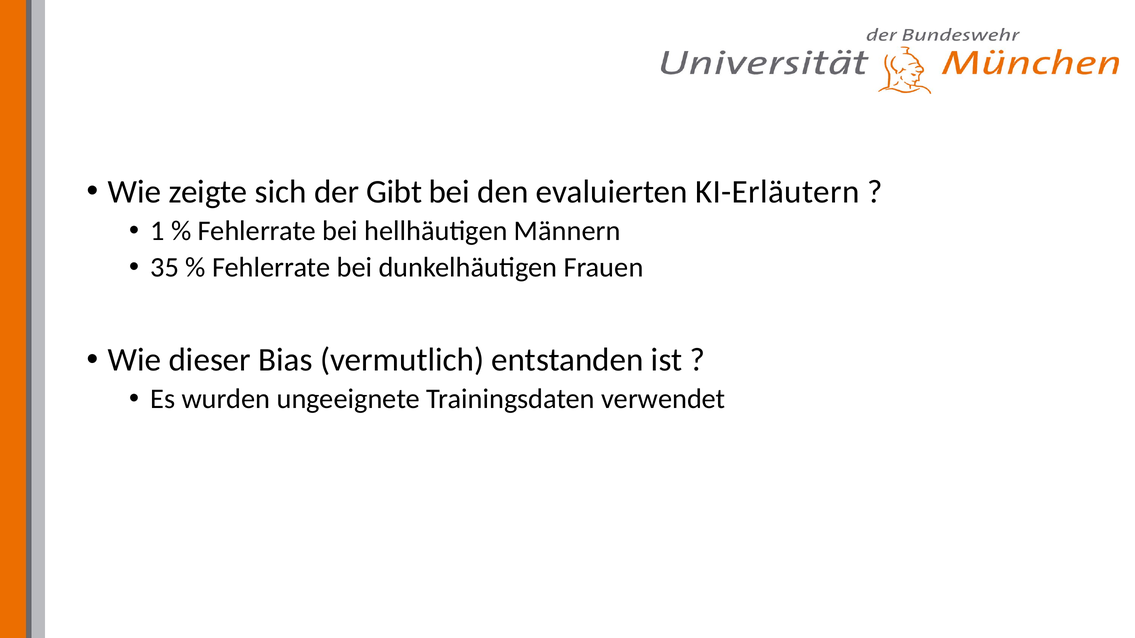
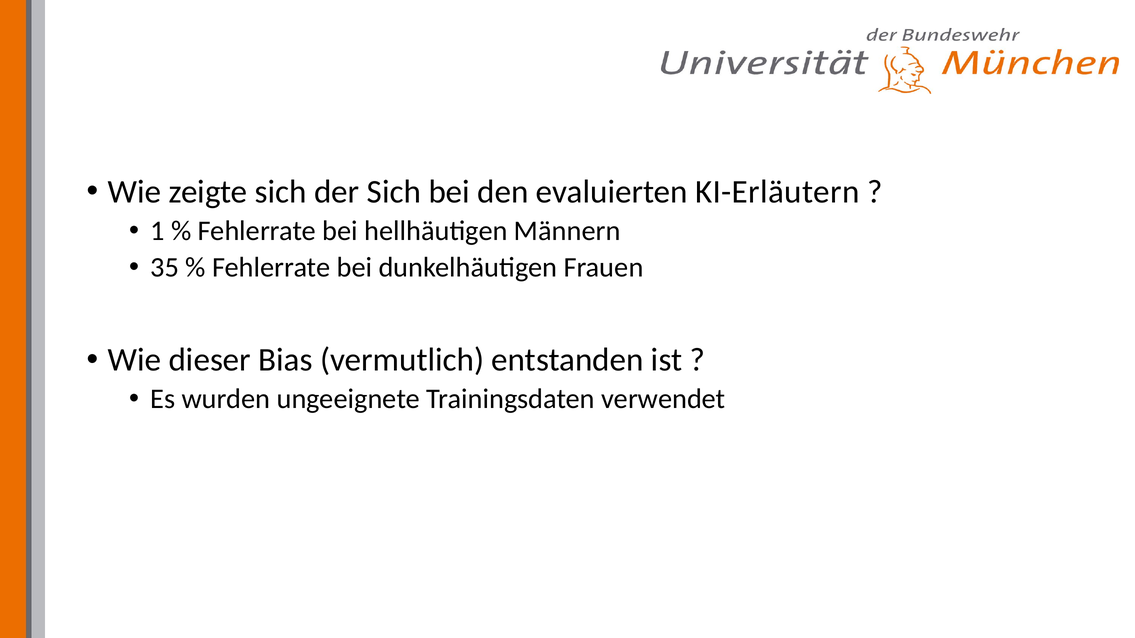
der Gibt: Gibt -> Sich (394, 192)
